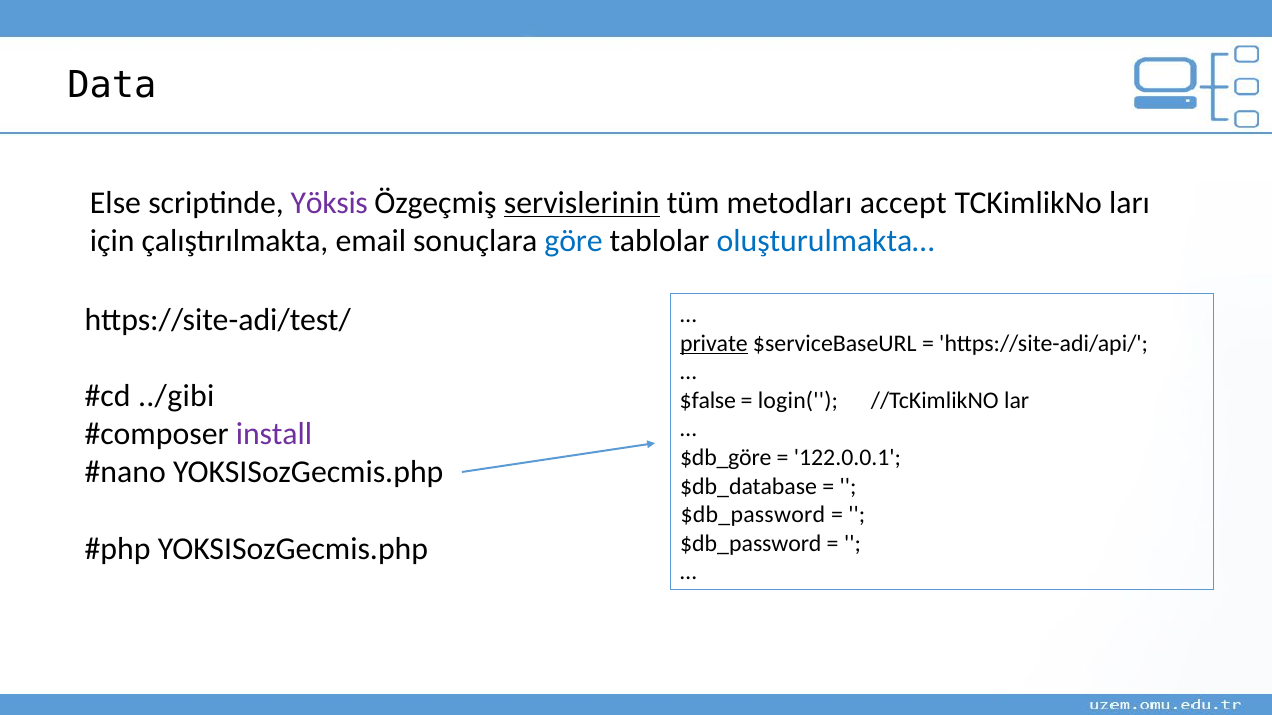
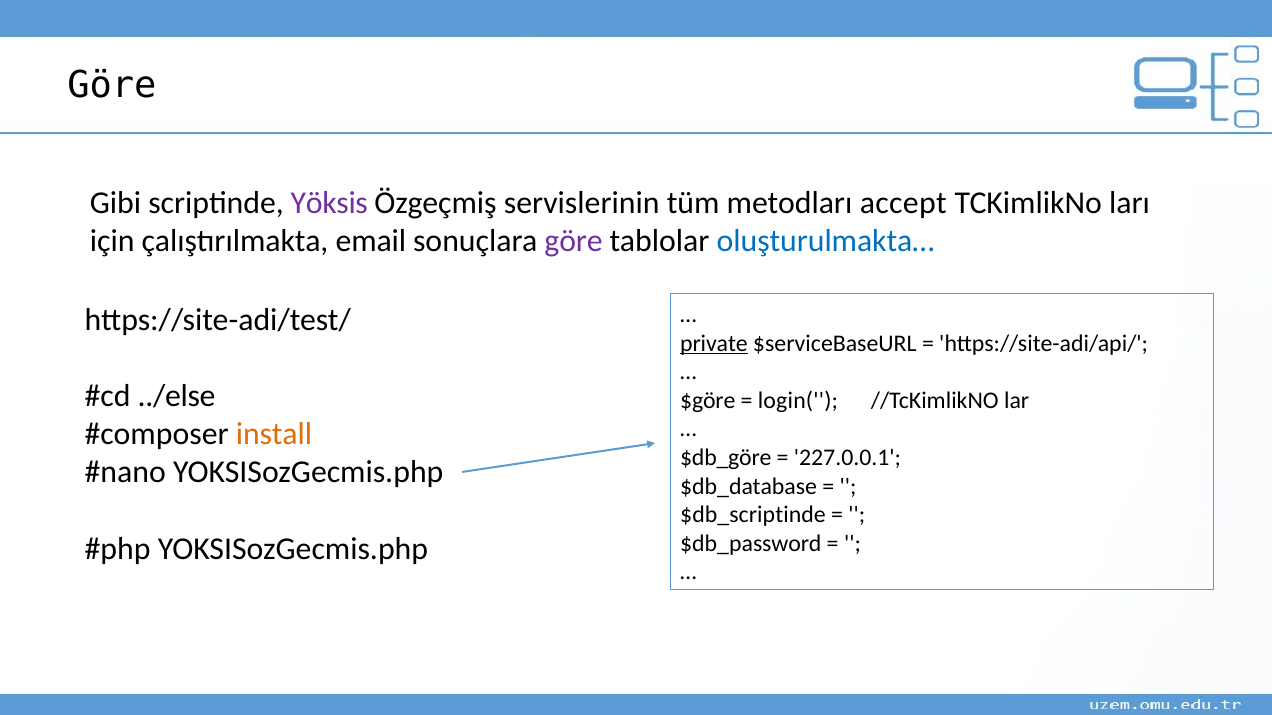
Data: Data -> Göre (112, 85)
Else: Else -> Gibi (116, 203)
servislerinin underline: present -> none (582, 203)
göre colour: blue -> purple (574, 241)
../gibi: ../gibi -> ../else (177, 396)
$false: $false -> $göre (708, 401)
install colour: purple -> orange (274, 435)
122.0.0.1: 122.0.0.1 -> 227.0.0.1 (847, 458)
$db_password: $db_password -> $db_scriptinde (753, 515)
